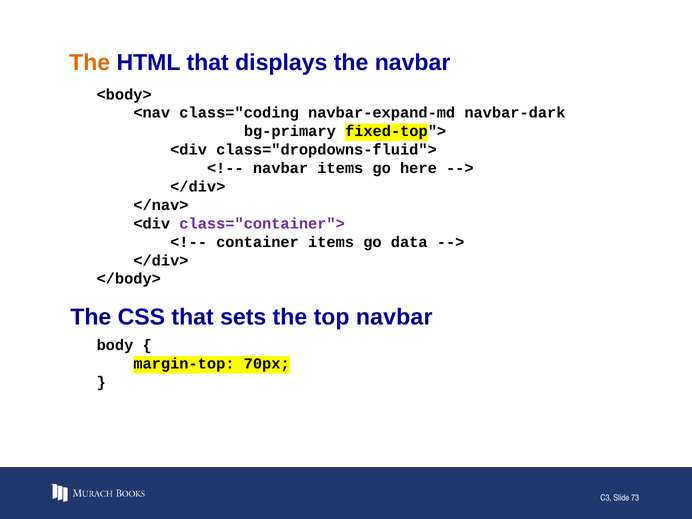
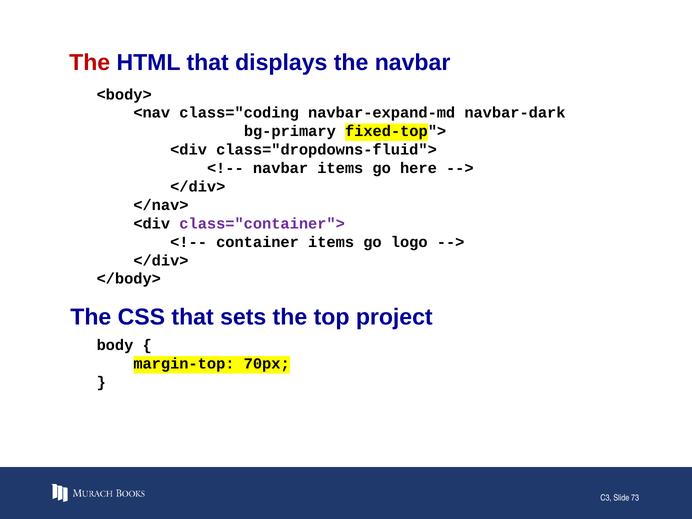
The colour: orange -> red (90, 63)
data: data -> logo (409, 242)
top navbar: navbar -> project (394, 317)
